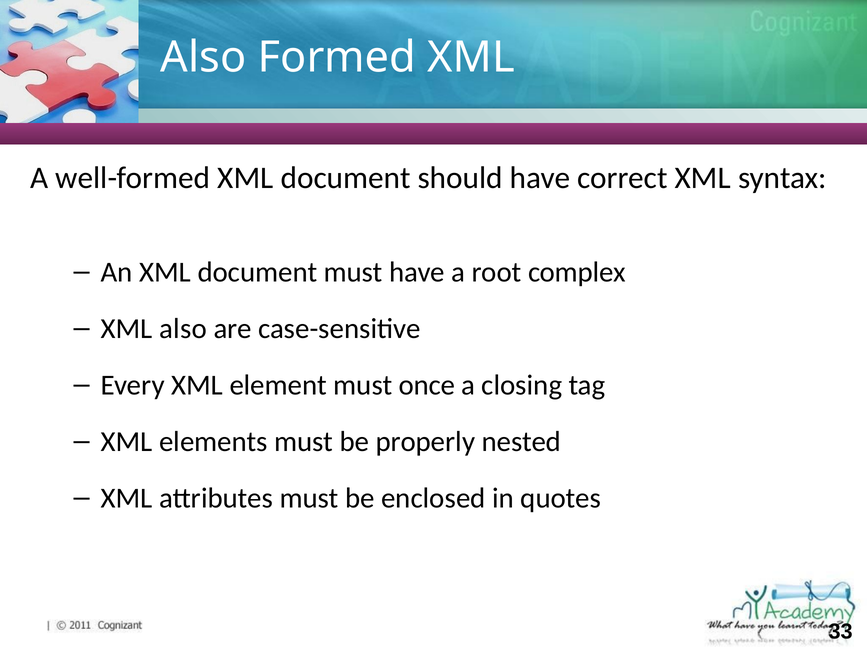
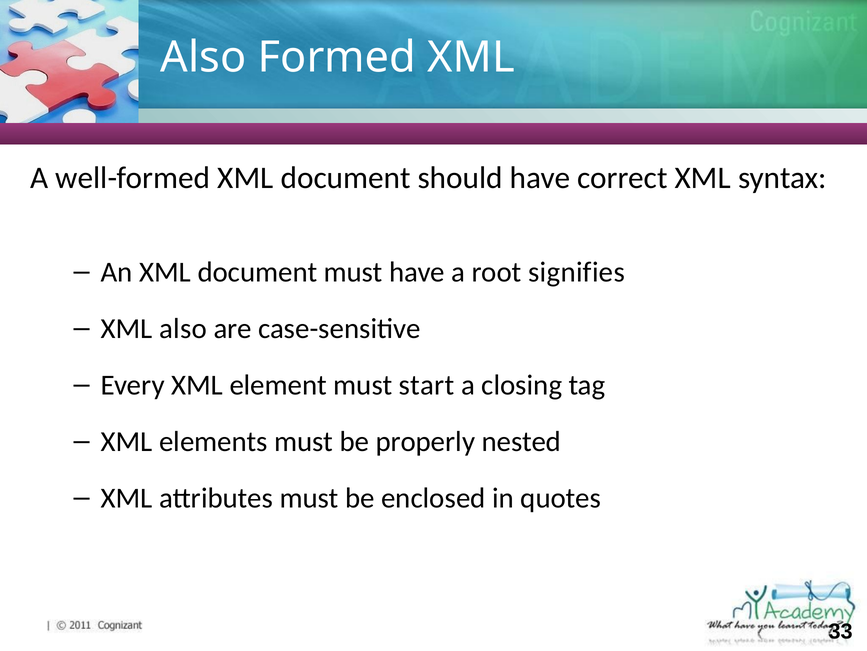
complex: complex -> signifies (577, 272)
once: once -> start (427, 385)
